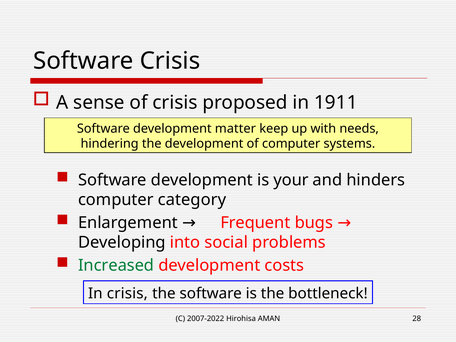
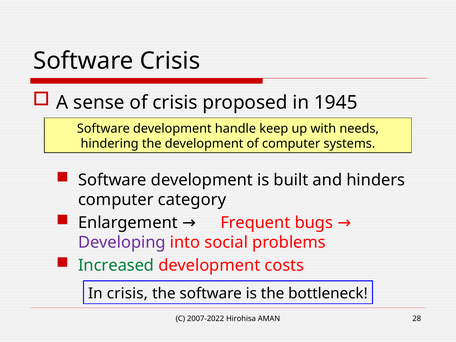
1911: 1911 -> 1945 (336, 102)
matter: matter -> handle (235, 129)
your: your -> built (291, 180)
Developing colour: black -> purple (122, 243)
